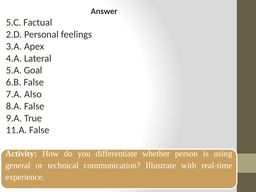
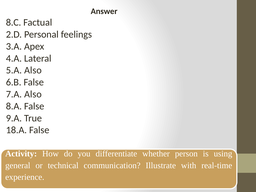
5.C: 5.C -> 8.C (14, 22)
5.A Goal: Goal -> Also (33, 70)
11.A: 11.A -> 18.A (16, 130)
